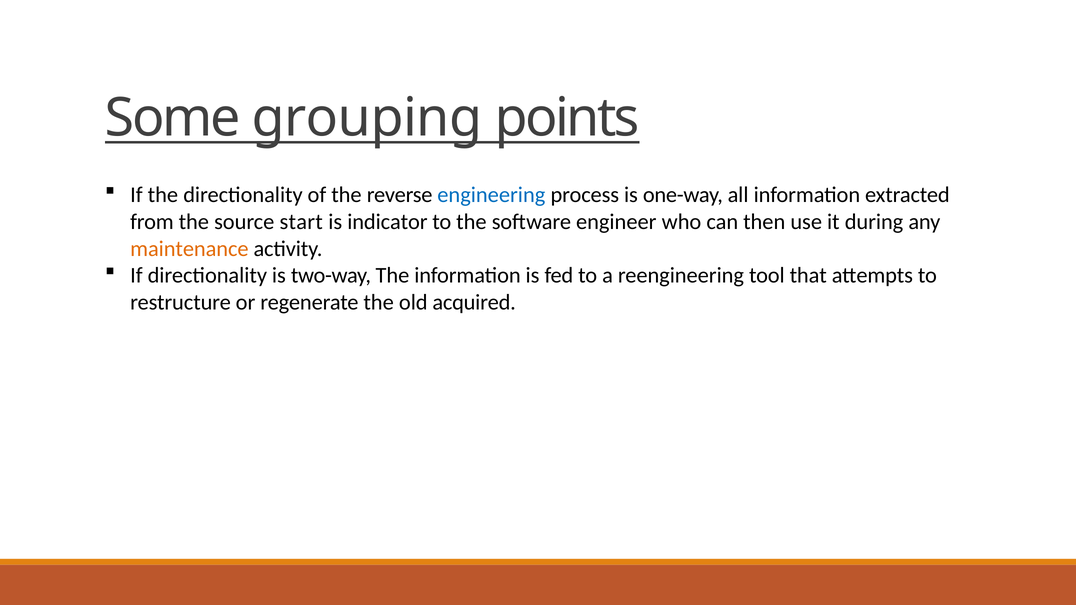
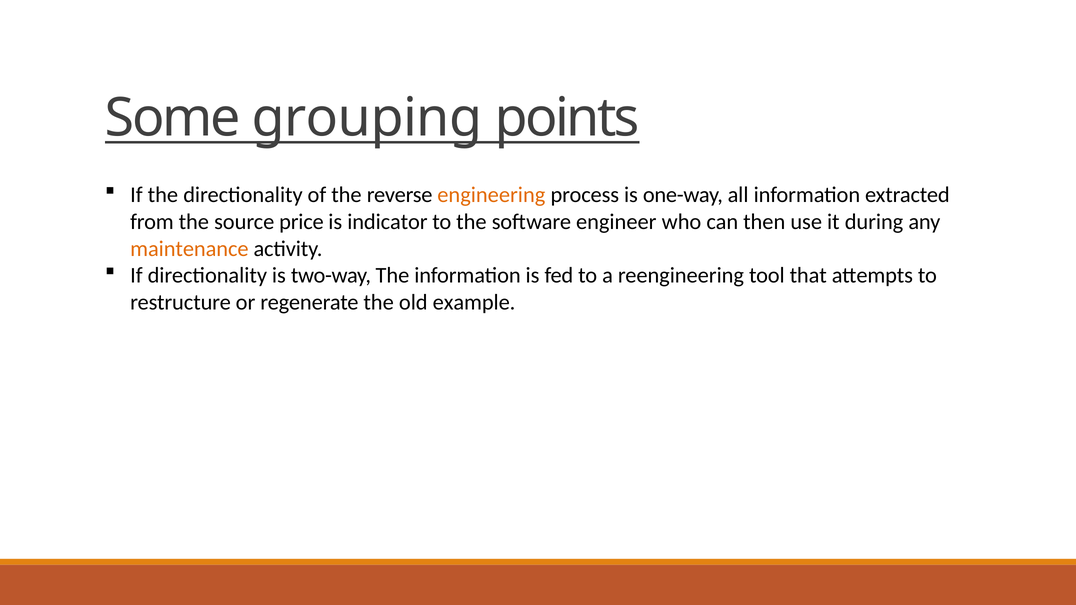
engineering colour: blue -> orange (491, 195)
start: start -> price (301, 222)
acquired: acquired -> example (474, 303)
